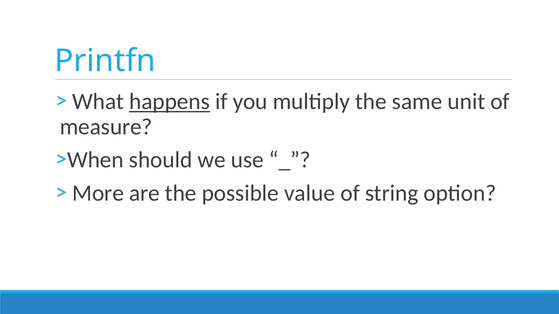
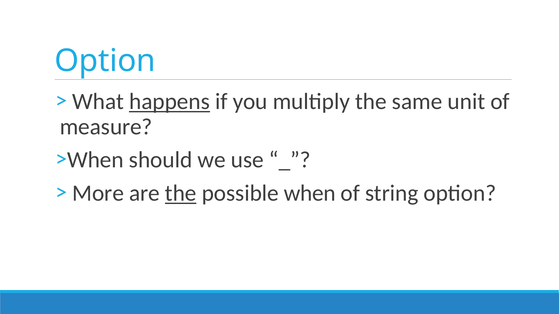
Printfn: Printfn -> Option (105, 61)
the underline: none -> present (181, 194)
value: value -> when (310, 194)
